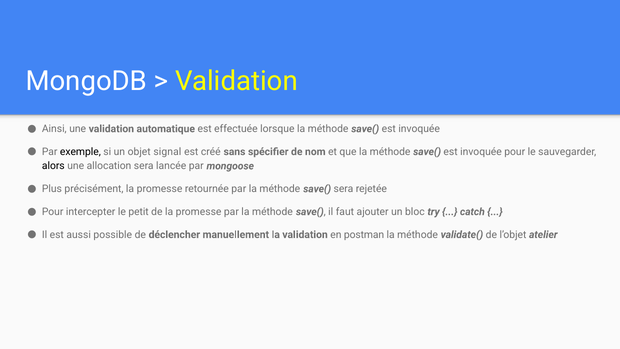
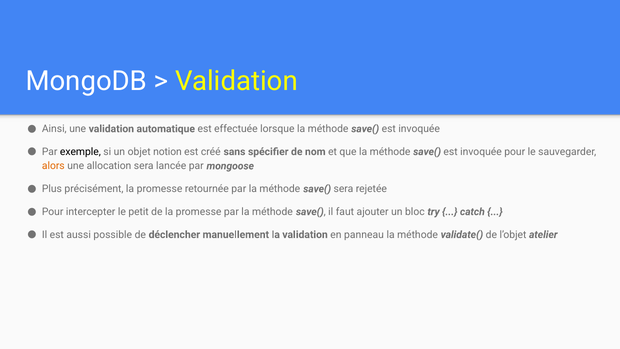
signal: signal -> notion (167, 152)
alors colour: black -> orange (53, 166)
postman: postman -> panneau (364, 234)
